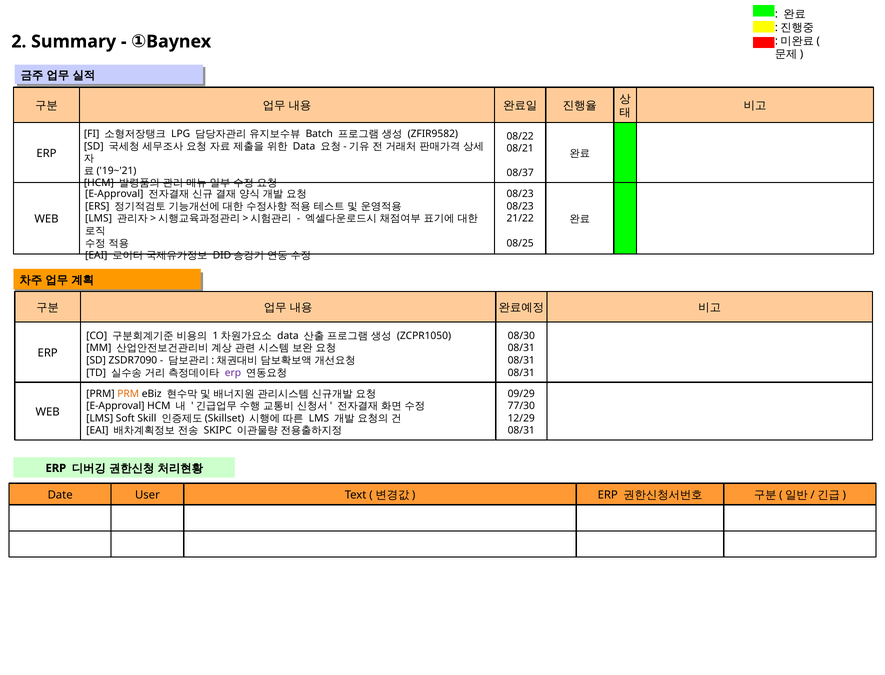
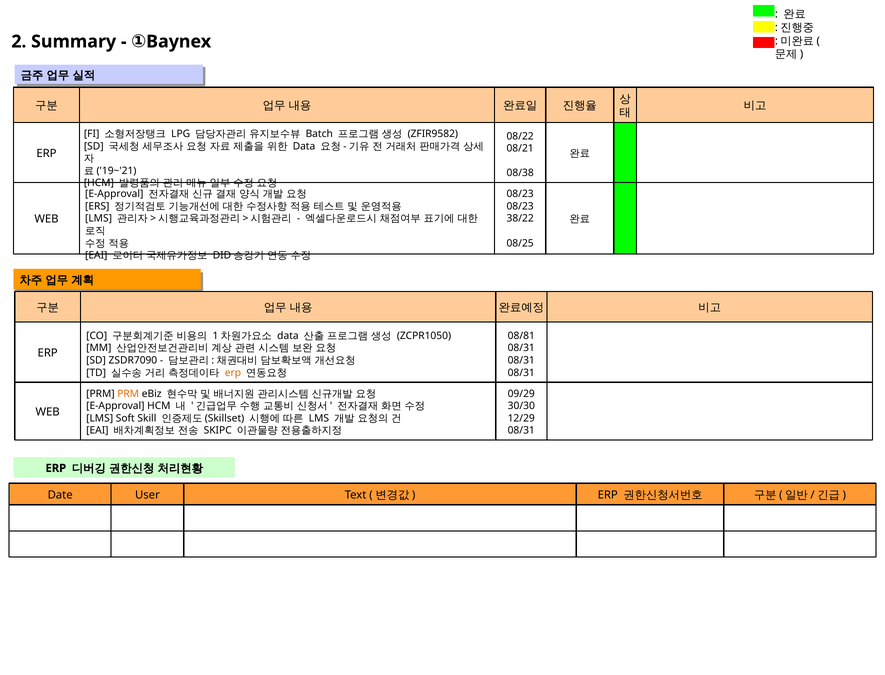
08/37: 08/37 -> 08/38 (520, 173)
21/22: 21/22 -> 38/22 (520, 219)
08/30: 08/30 -> 08/81 (521, 336)
erp colour: purple -> orange (233, 373)
77/30: 77/30 -> 30/30 (521, 406)
